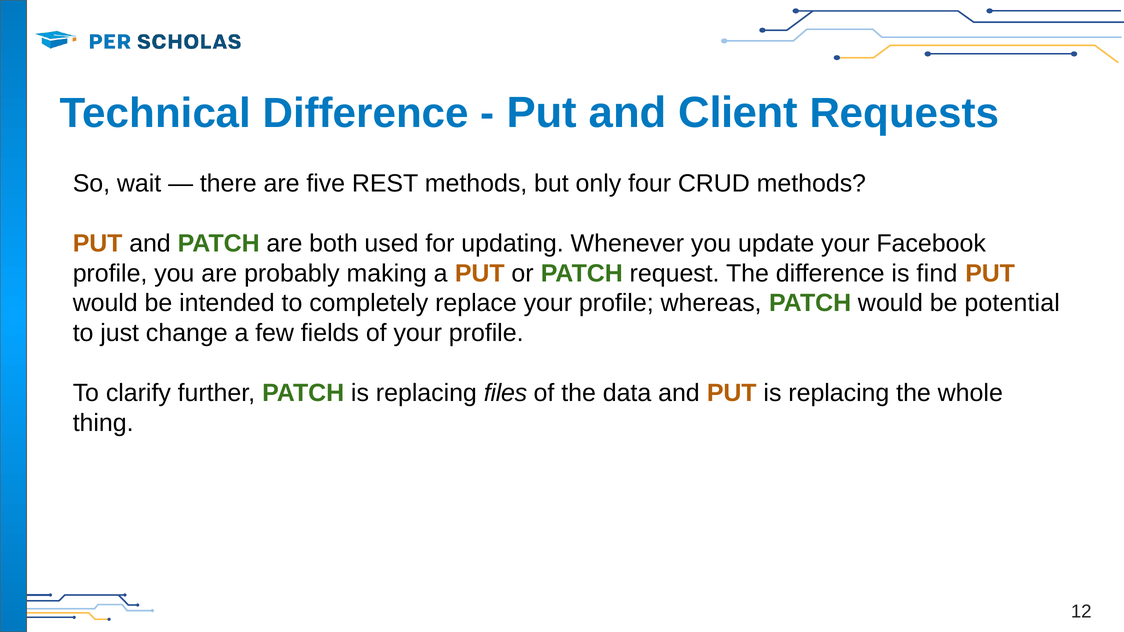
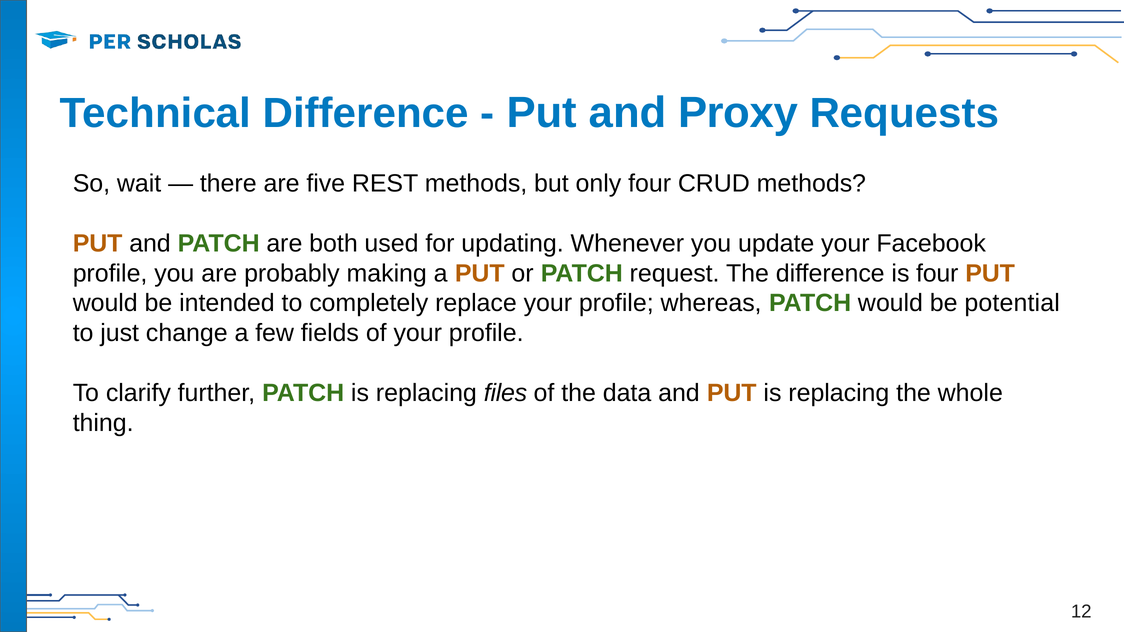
Client: Client -> Proxy (738, 113)
is find: find -> four (937, 273)
